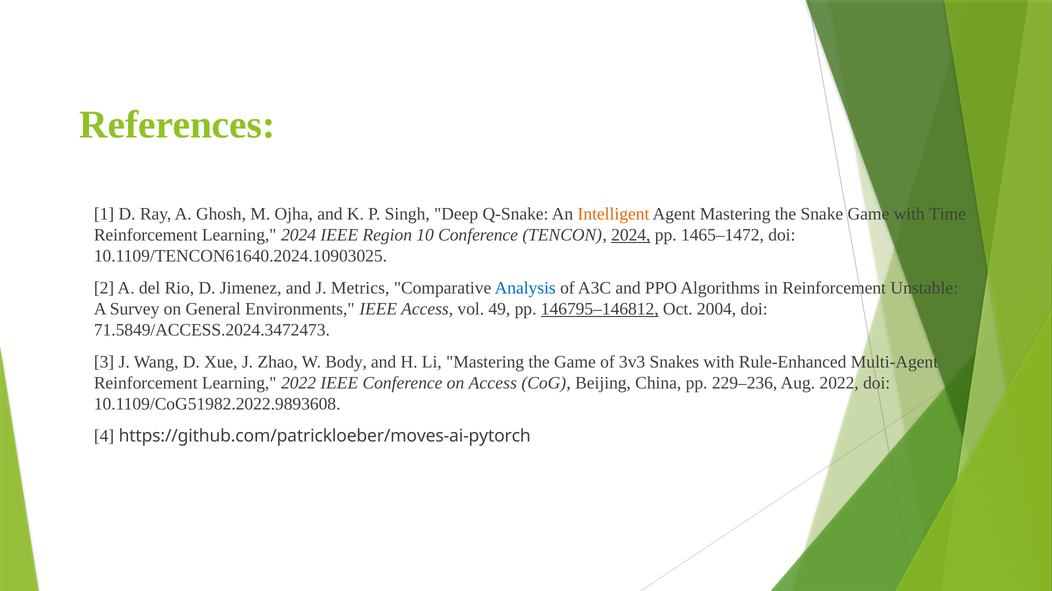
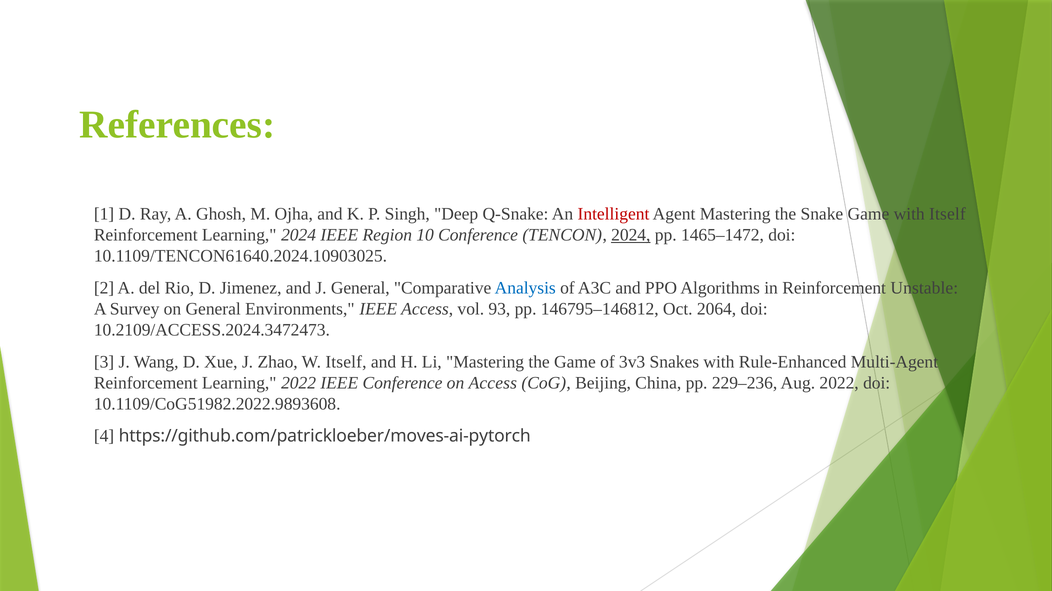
Intelligent colour: orange -> red (613, 214)
with Time: Time -> Itself (947, 214)
J Metrics: Metrics -> General (360, 288)
49: 49 -> 93 (499, 309)
146795–146812 underline: present -> none (600, 309)
2004: 2004 -> 2064 (717, 309)
71.5849/ACCESS.2024.3472473: 71.5849/ACCESS.2024.3472473 -> 10.2109/ACCESS.2024.3472473 (212, 331)
W Body: Body -> Itself (346, 362)
